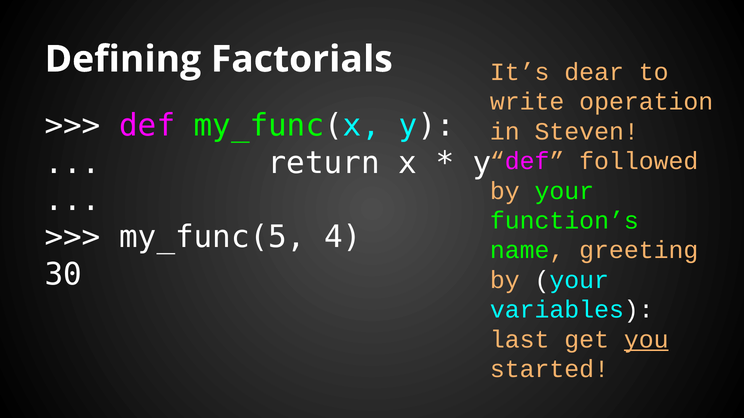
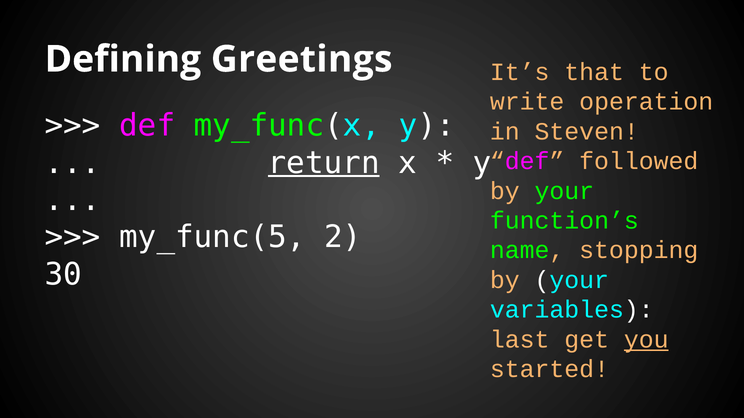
Factorials: Factorials -> Greetings (302, 59)
dear: dear -> that (594, 72)
return underline: none -> present (324, 163)
4: 4 -> 2 (343, 237)
greeting: greeting -> stopping (639, 251)
